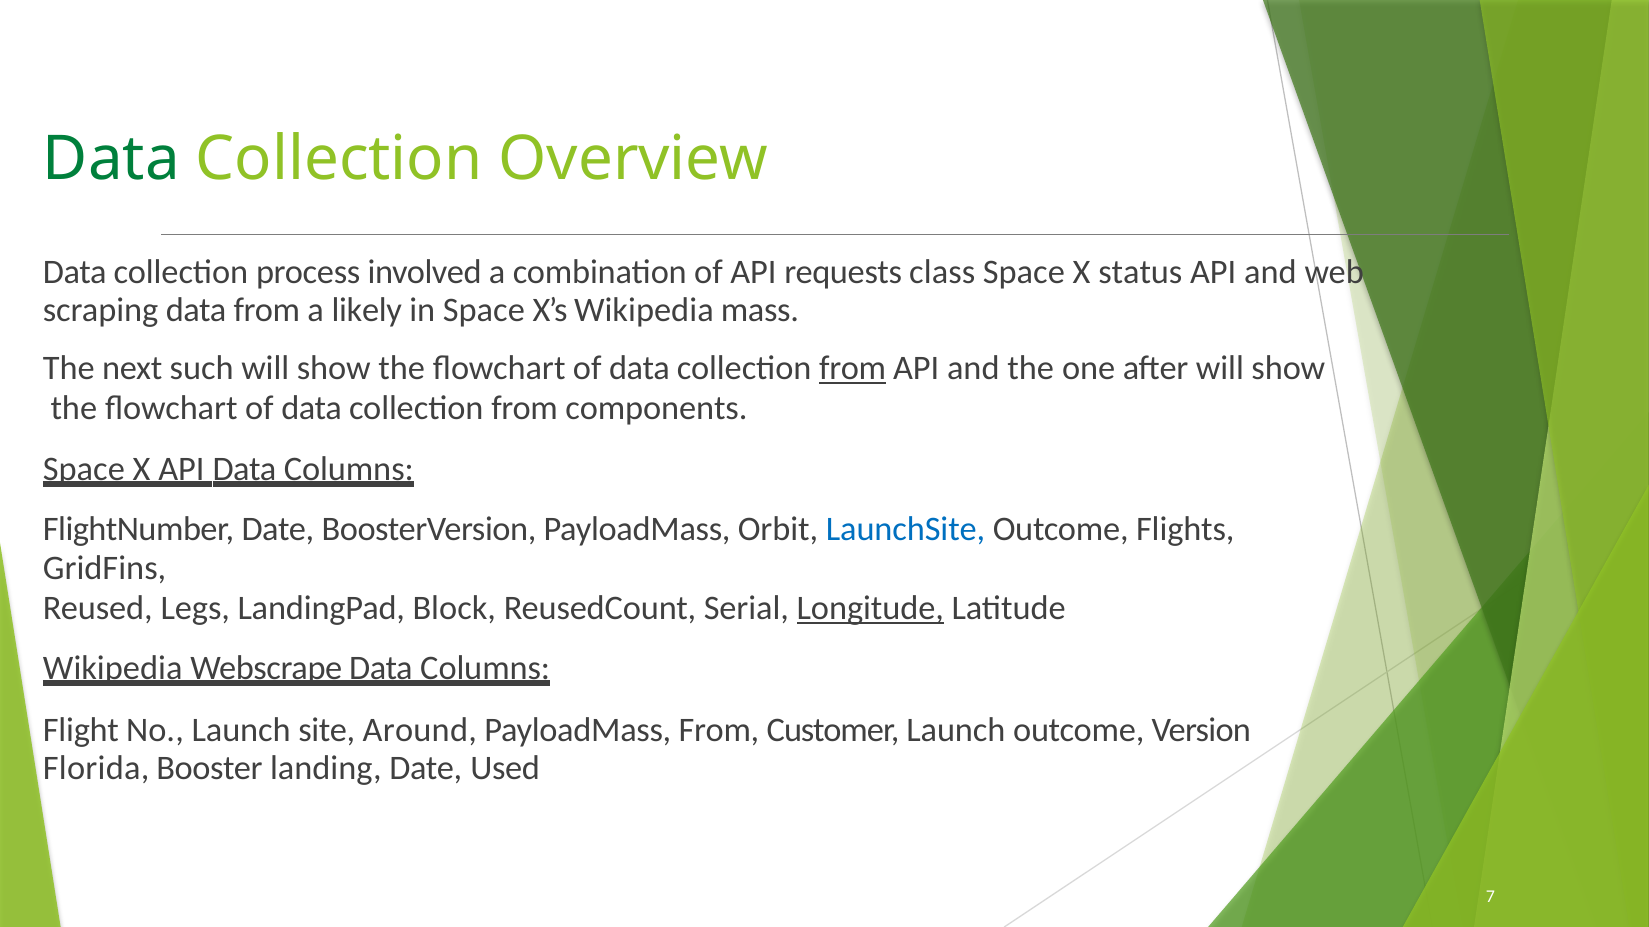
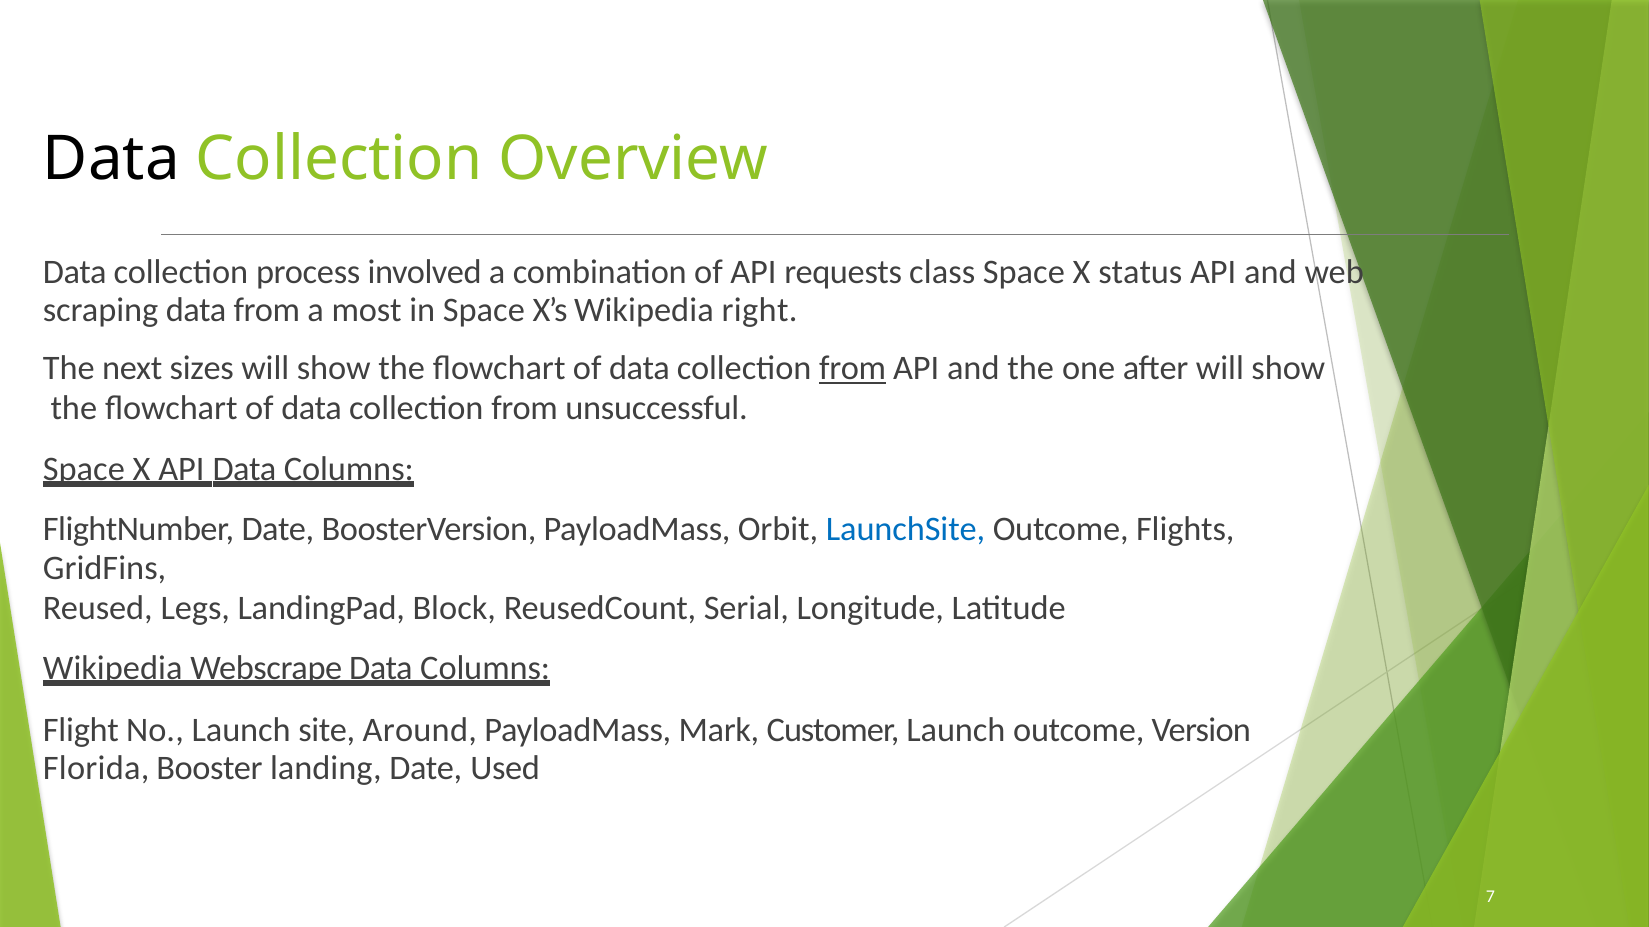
Data colour: green -> black (111, 160)
likely: likely -> most (367, 310)
mass: mass -> right (760, 310)
such: such -> sizes (202, 369)
components: components -> unsuccessful (657, 408)
Longitude underline: present -> none (870, 608)
PayloadMass From: From -> Mark (719, 731)
